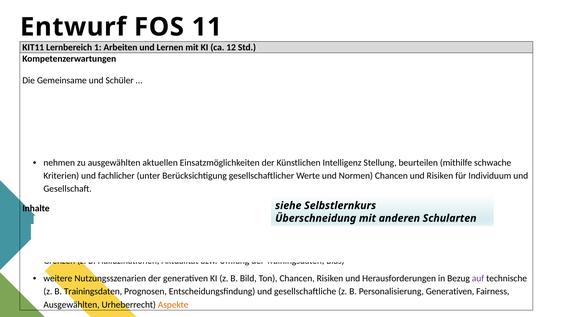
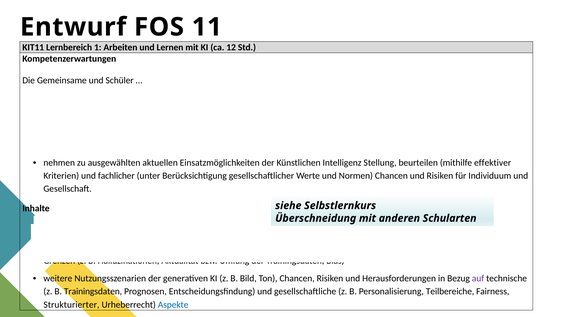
mithilfe schwache: schwache -> effektiver (493, 162)
Personalisierung Generativen: Generativen -> Teilbereiche (450, 291)
Ausgewählten: Ausgewählten -> Strukturierter (71, 304)
Aspekte colour: orange -> blue (173, 304)
